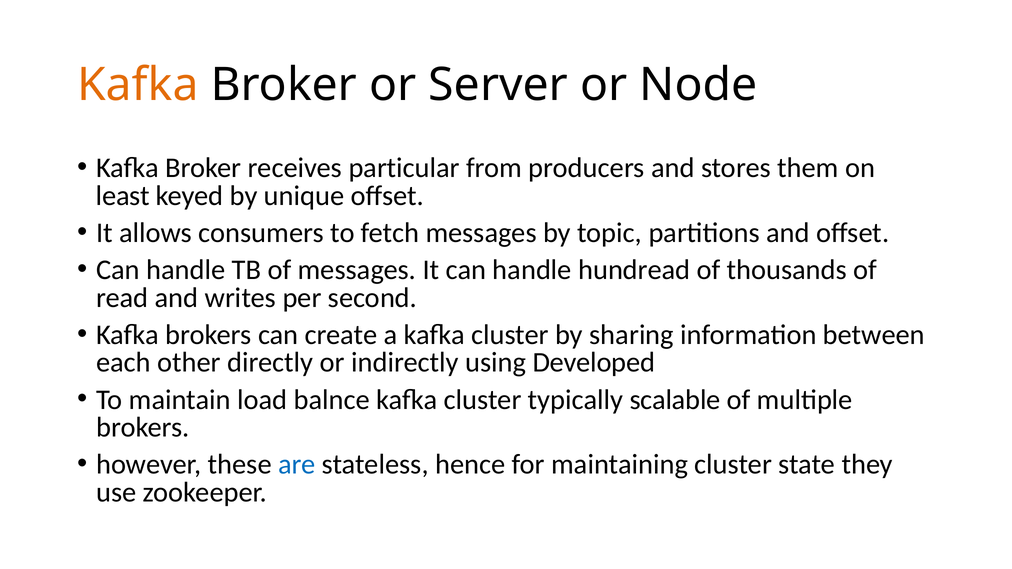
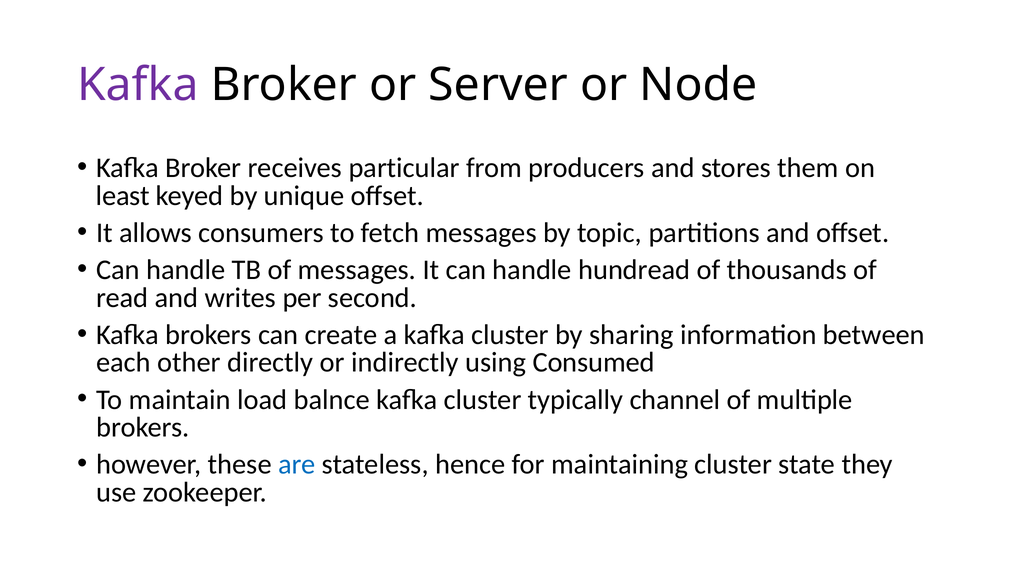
Kafka colour: orange -> purple (138, 85)
Developed: Developed -> Consumed (594, 363)
scalable: scalable -> channel (675, 400)
